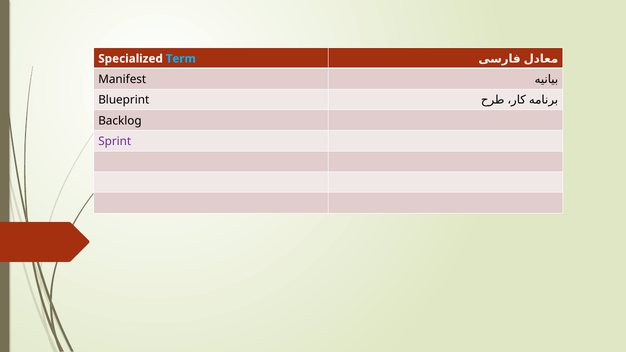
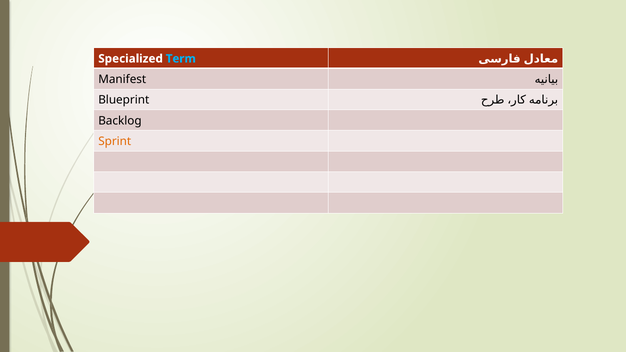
Sprint colour: purple -> orange (115, 141)
